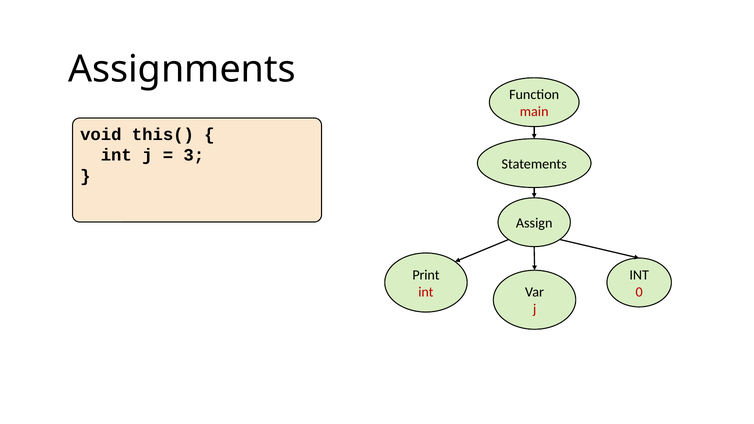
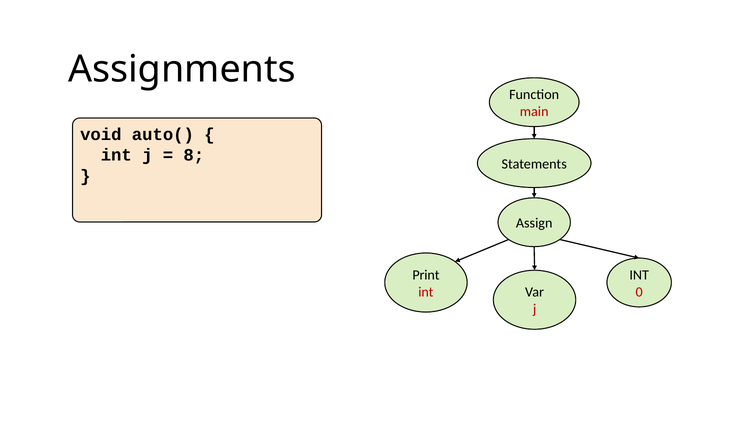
this(: this( -> auto( (163, 134)
3: 3 -> 8 (194, 155)
